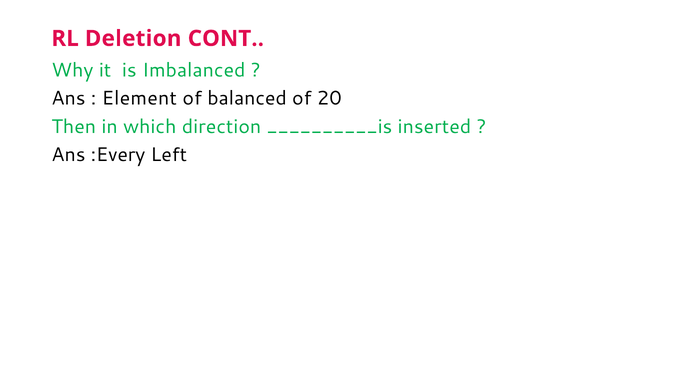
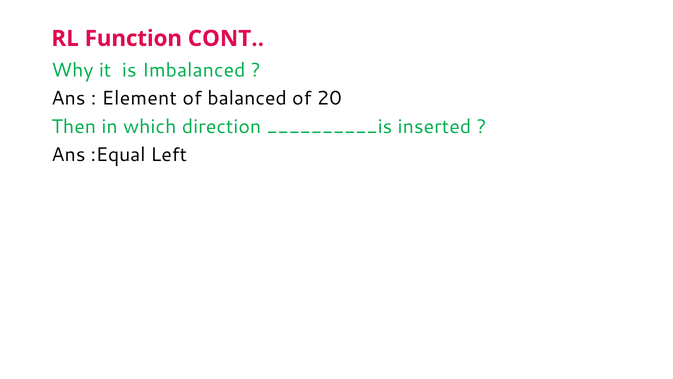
Deletion: Deletion -> Function (133, 38)
:Every: :Every -> :Equal (118, 155)
